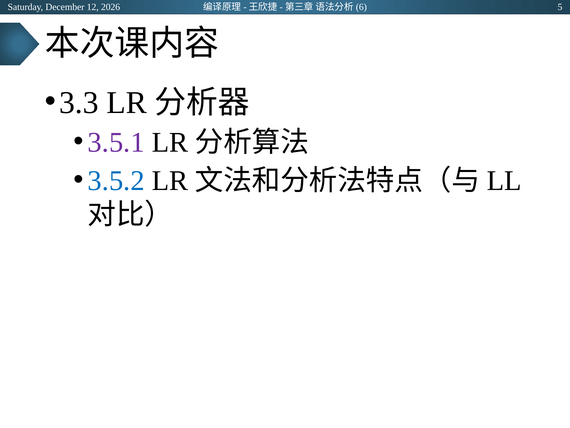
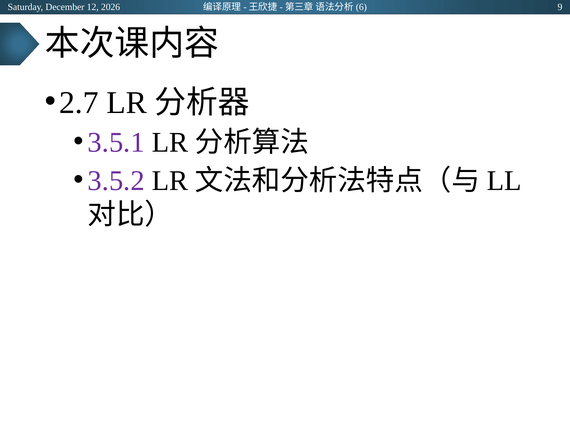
5: 5 -> 9 (560, 7)
3.3: 3.3 -> 2.7 (79, 102)
3.5.2 colour: blue -> purple (116, 180)
